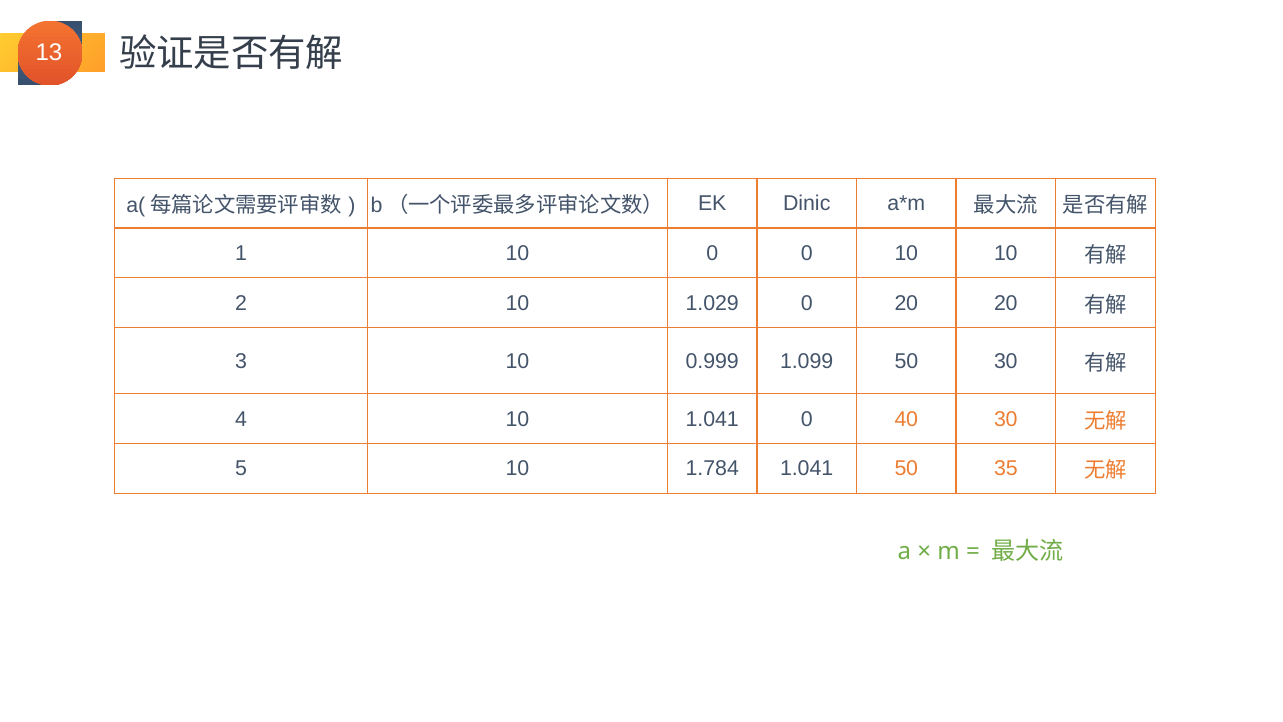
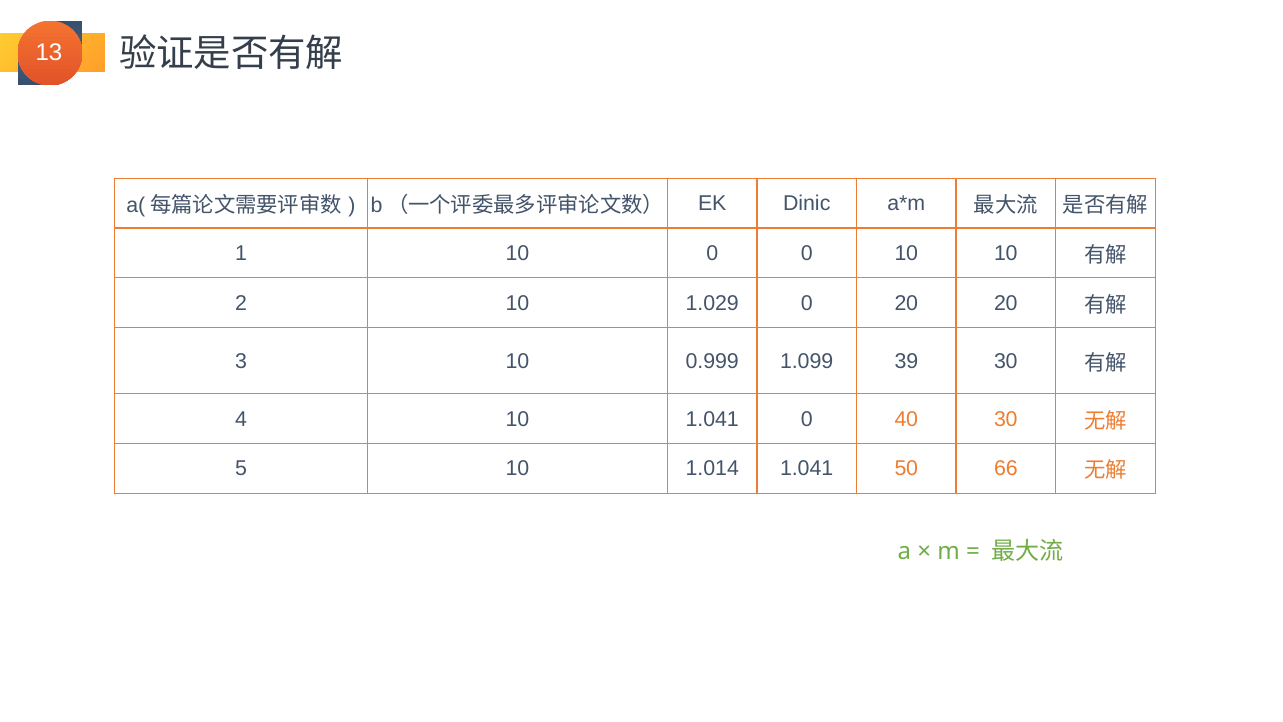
1.099 50: 50 -> 39 (906, 361)
1.784: 1.784 -> 1.014 (712, 469)
35: 35 -> 66 (1006, 469)
